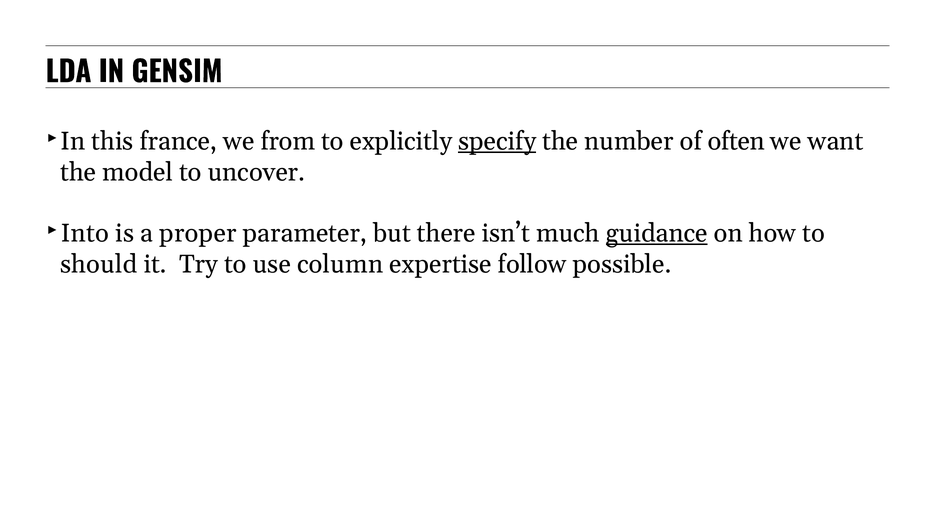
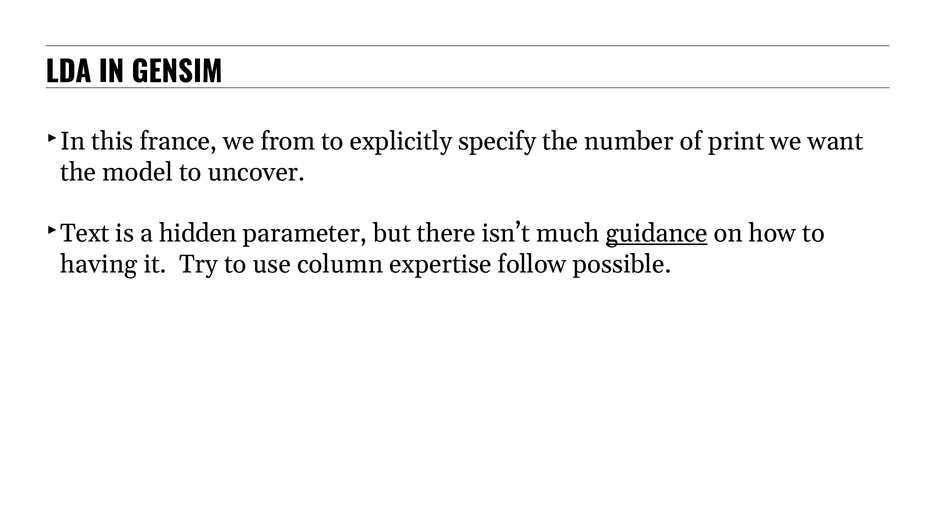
specify underline: present -> none (497, 141)
often: often -> print (736, 141)
Into: Into -> Text (85, 233)
proper: proper -> hidden (198, 233)
should: should -> having (99, 264)
